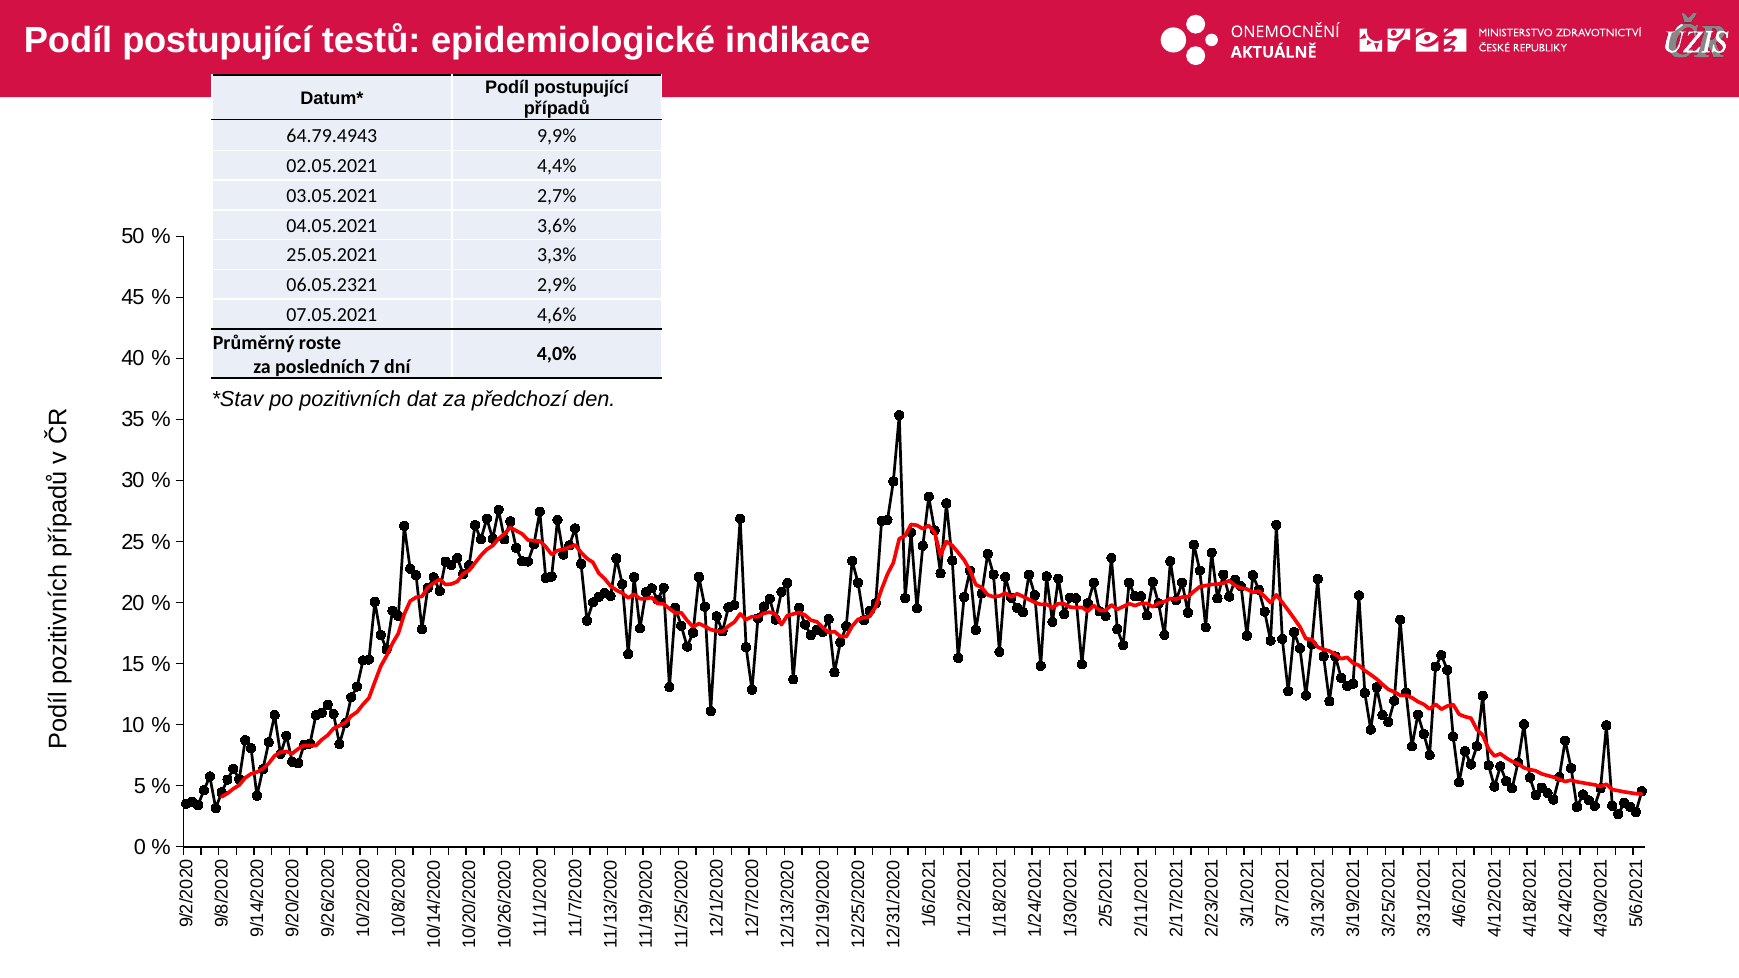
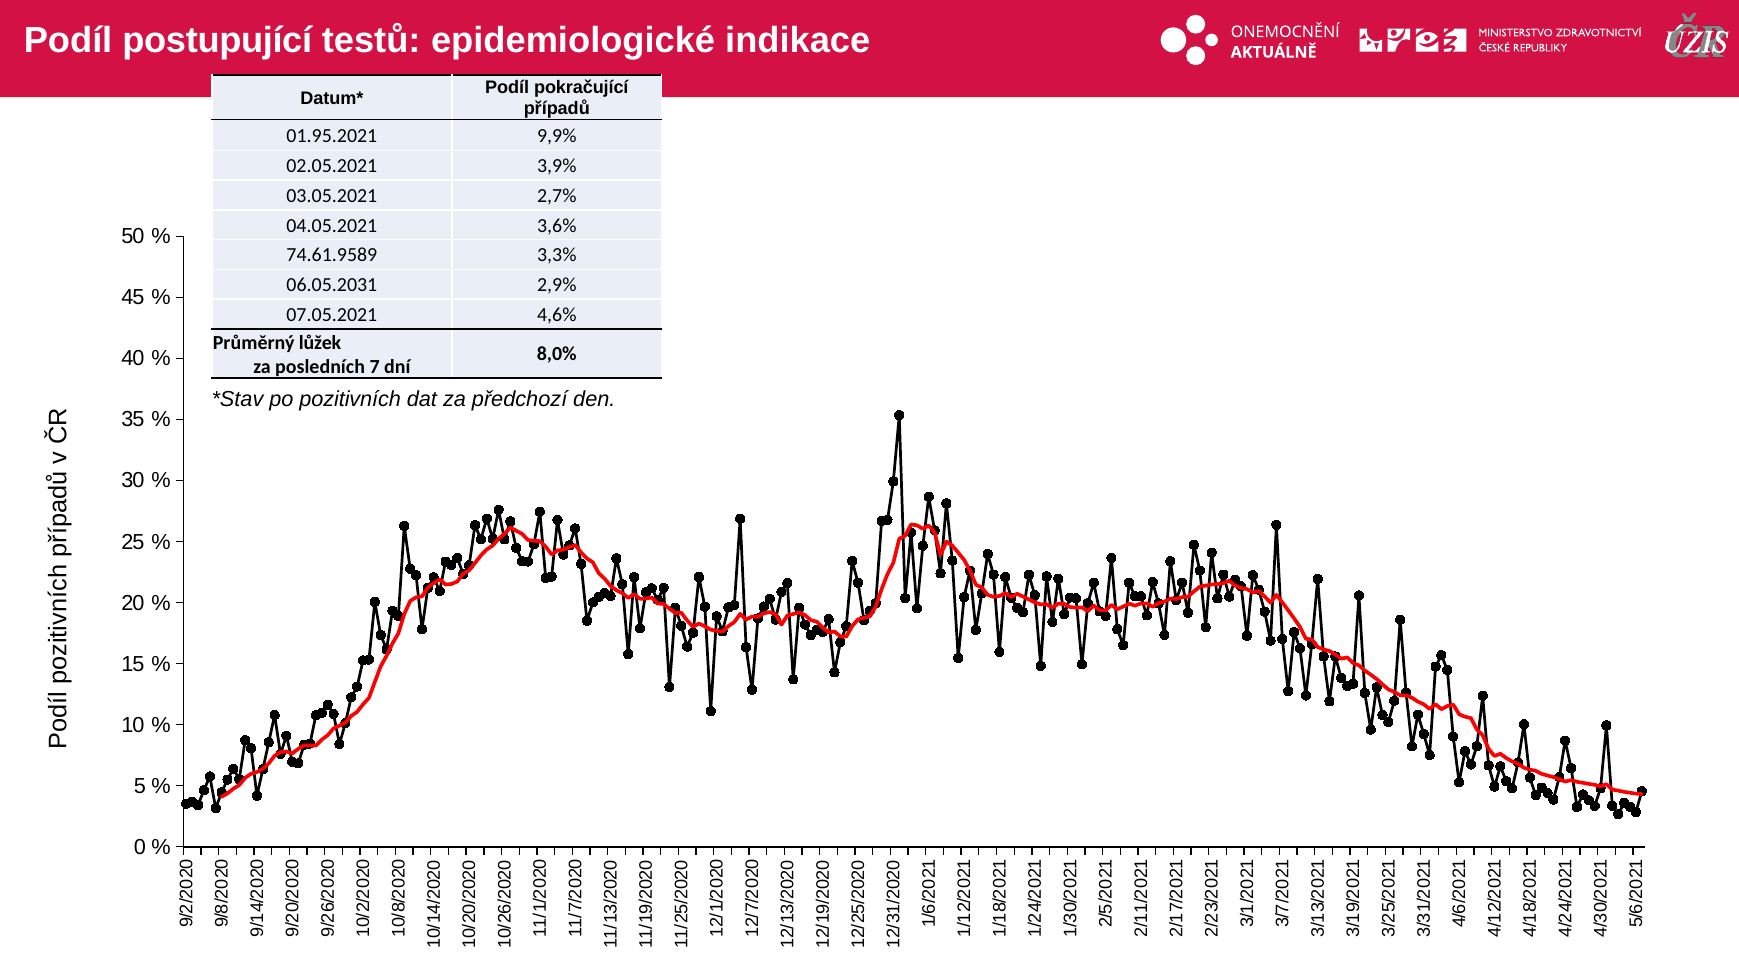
postupující: postupující -> pokračující (581, 88)
64.79.4943: 64.79.4943 -> 01.95.2021 (332, 136)
4,4%: 4,4% -> 3,9% (557, 166)
25.05.2021: 25.05.2021 -> 74.61.9589 (332, 255)
06.05.2321: 06.05.2321 -> 06.05.2031 (332, 285)
roste: roste -> lůžek (320, 343)
4,0%: 4,0% -> 8,0% (557, 354)
